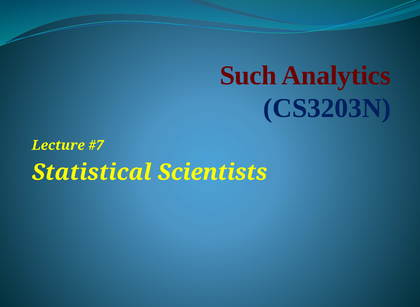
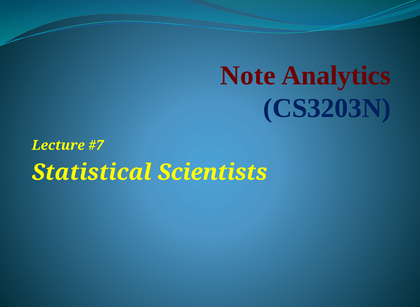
Such: Such -> Note (248, 76)
